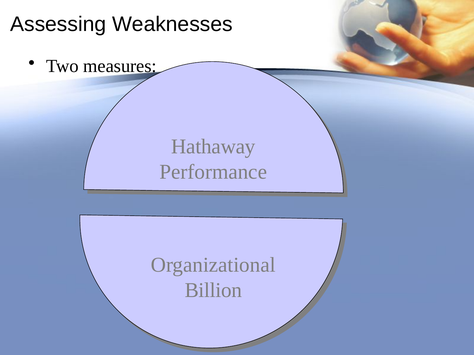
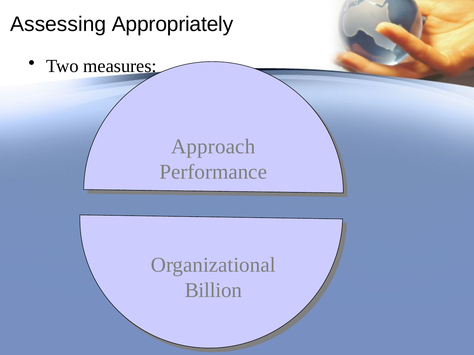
Weaknesses: Weaknesses -> Appropriately (172, 24)
Hathaway: Hathaway -> Approach (213, 147)
